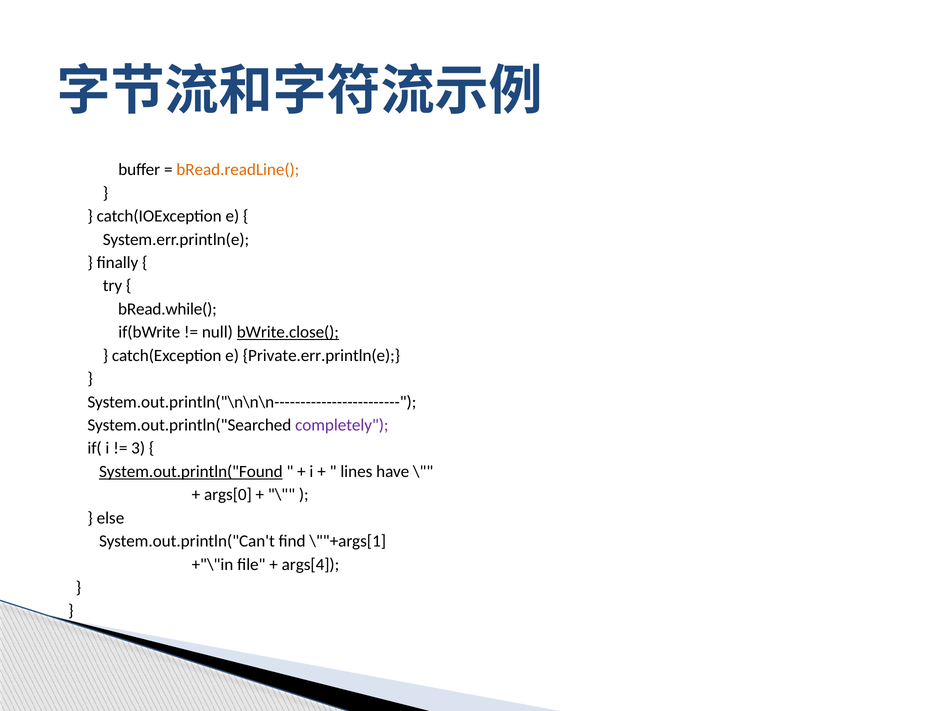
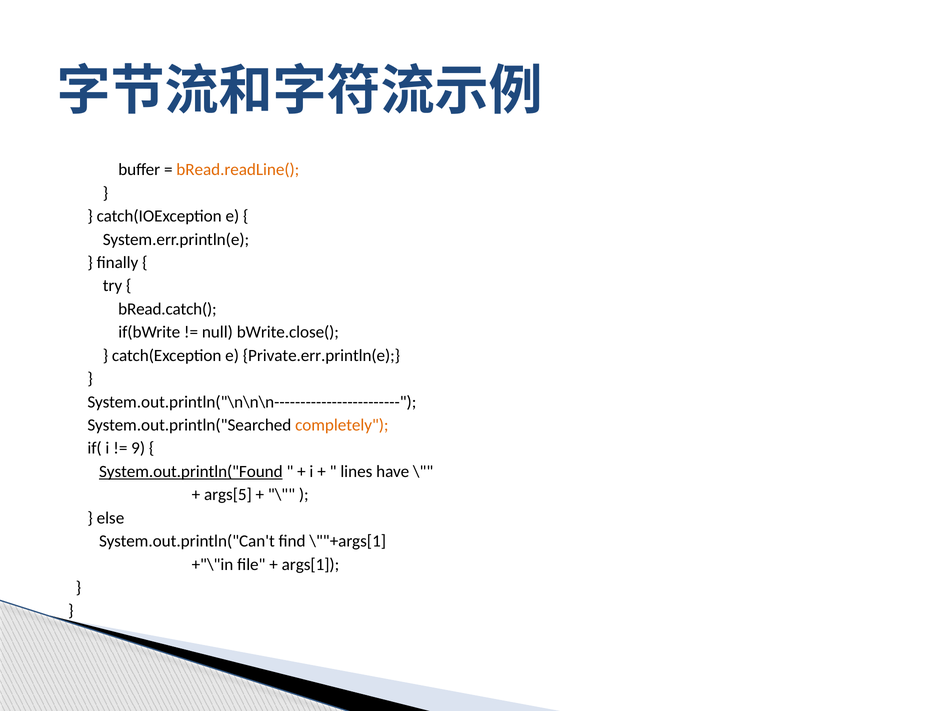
bRead.while(: bRead.while( -> bRead.catch( (167, 309)
bWrite.close( underline: present -> none (288, 333)
completely colour: purple -> orange (342, 426)
3: 3 -> 9 (138, 449)
args[0: args[0 -> args[5 (228, 495)
args[4: args[4 -> args[1 (310, 565)
